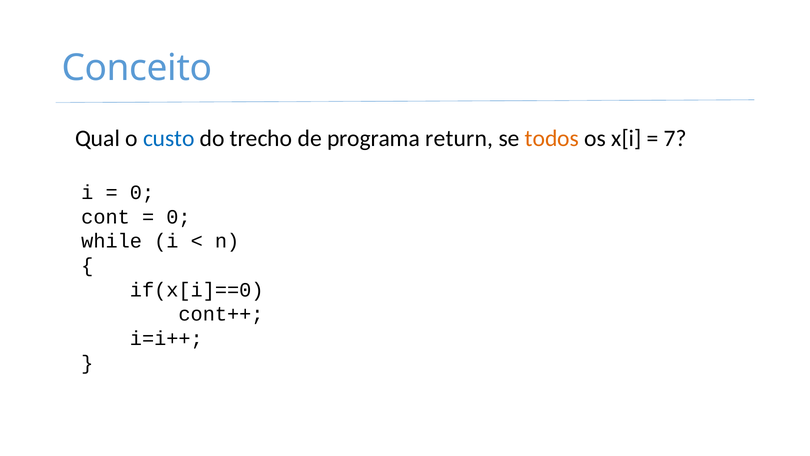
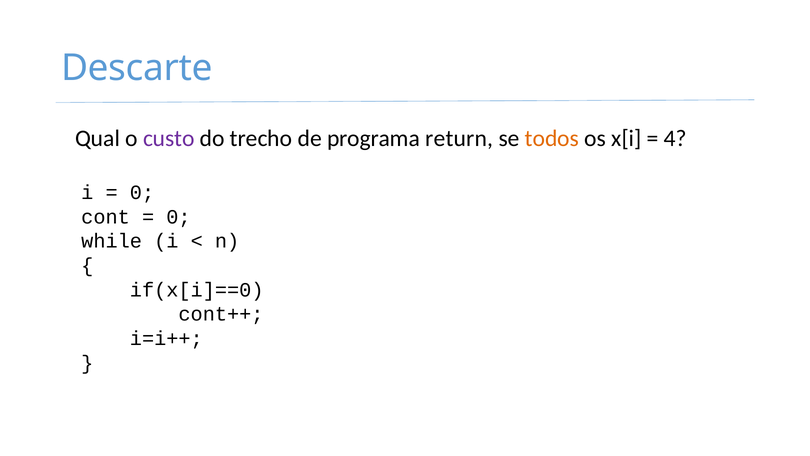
Conceito: Conceito -> Descarte (137, 68)
custo colour: blue -> purple (169, 138)
7: 7 -> 4 (675, 138)
